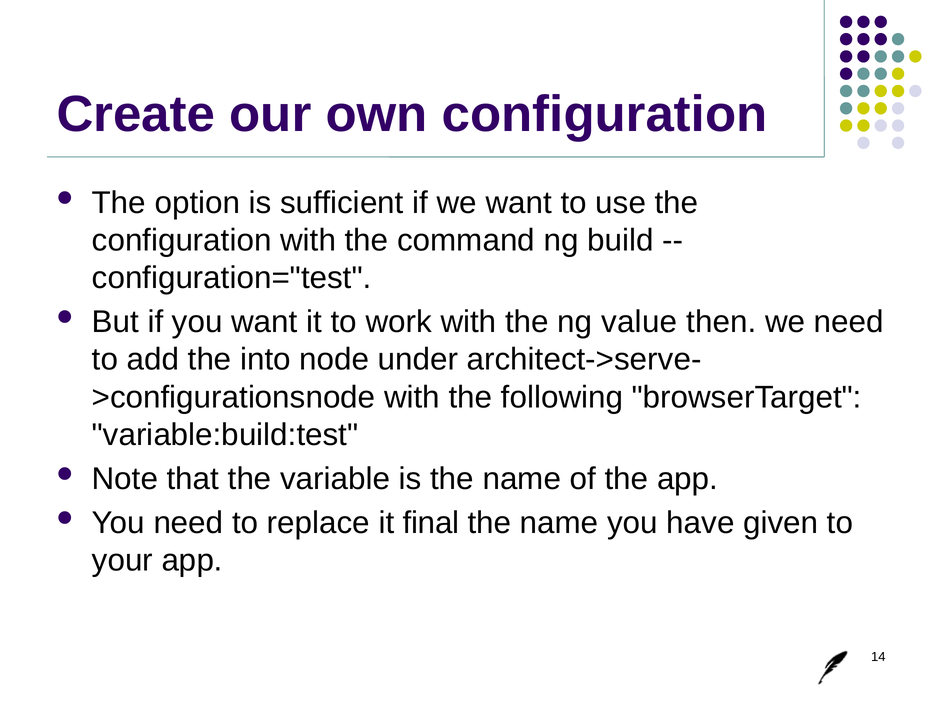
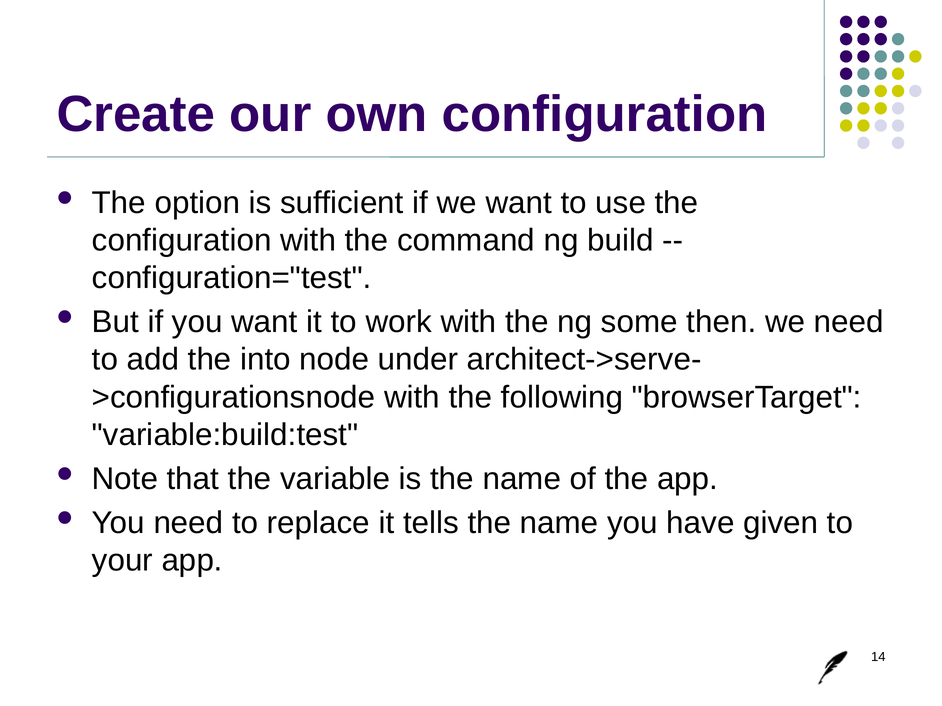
value: value -> some (639, 322)
final: final -> tells (431, 523)
